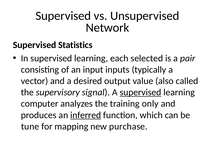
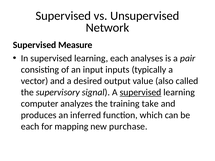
Statistics: Statistics -> Measure (75, 45)
selected: selected -> analyses (147, 58)
only: only -> take (150, 104)
inferred underline: present -> none (86, 115)
tune: tune -> each (30, 127)
